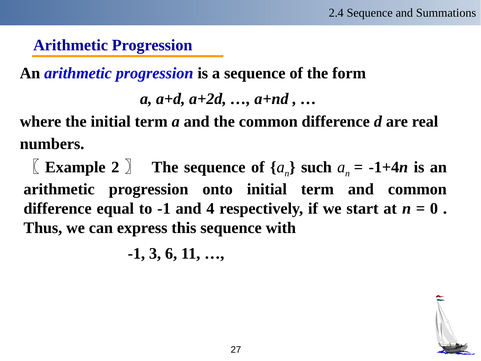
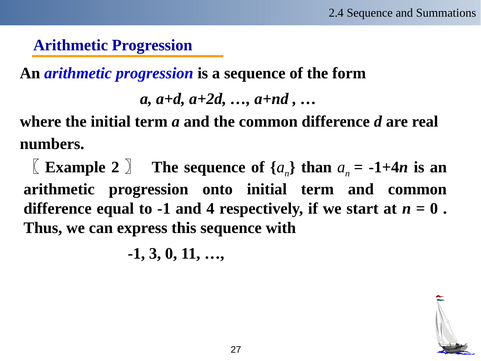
such: such -> than (316, 167)
3 6: 6 -> 0 (171, 253)
